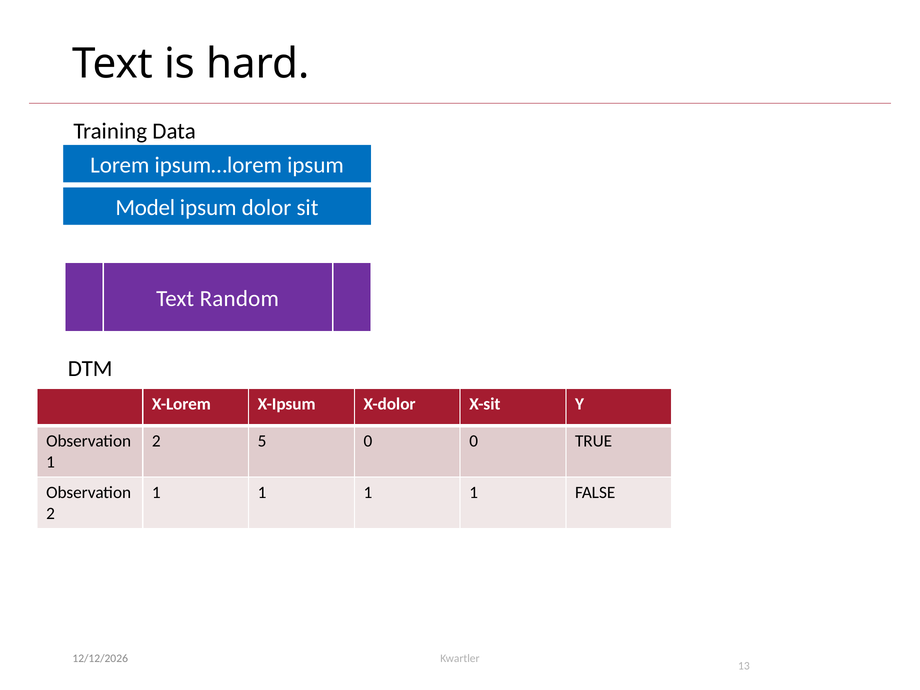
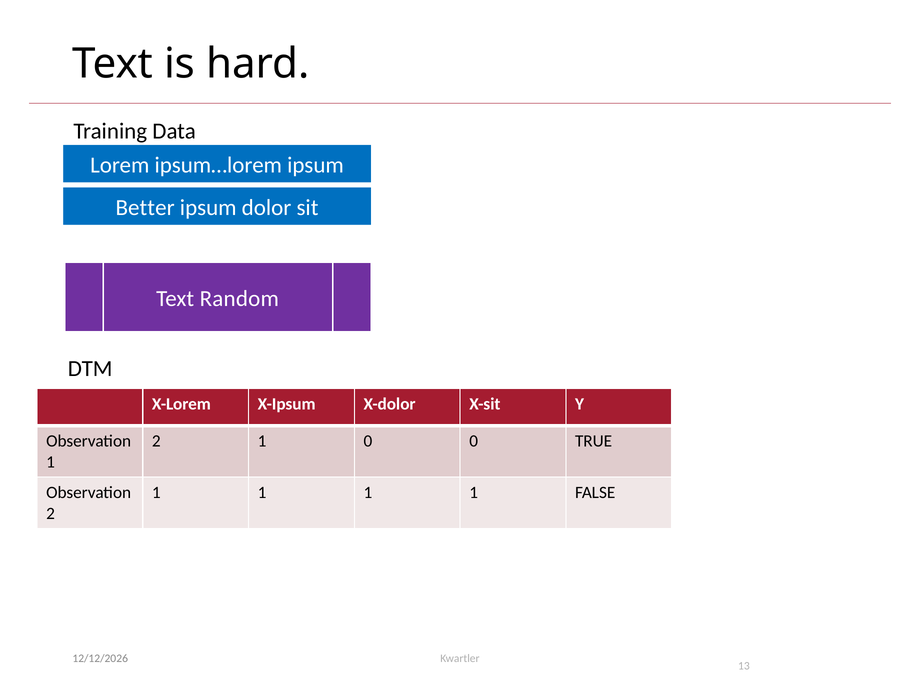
Model: Model -> Better (145, 208)
5: 5 -> 1 (262, 441)
